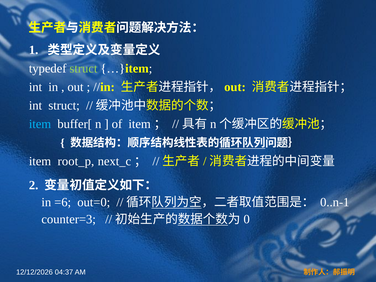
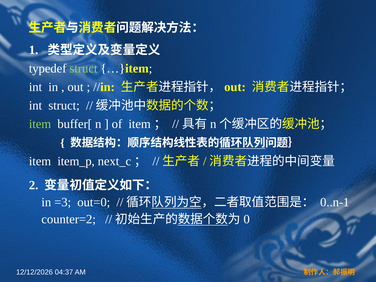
item colour: light blue -> light green (40, 124)
root_p: root_p -> item_p (76, 161)
=6: =6 -> =3 (63, 202)
counter=3: counter=3 -> counter=2 (69, 219)
